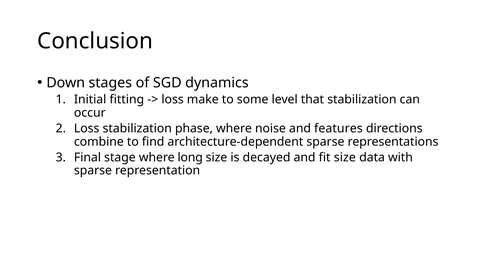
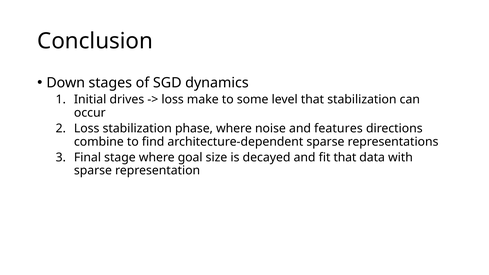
fitting: fitting -> drives (127, 100)
long: long -> goal (190, 157)
fit size: size -> that (345, 157)
